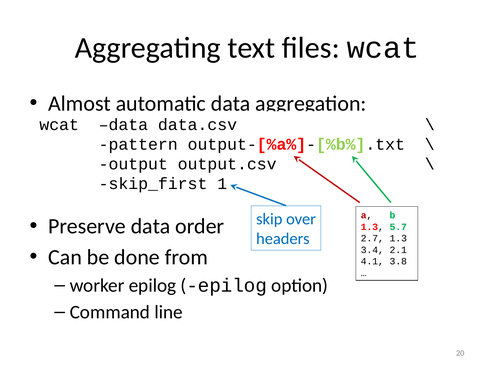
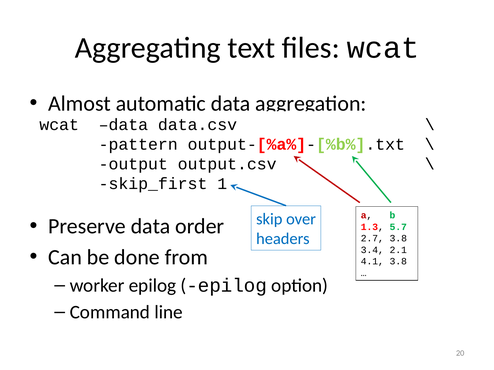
2.7 1.3: 1.3 -> 3.8 (398, 239)
